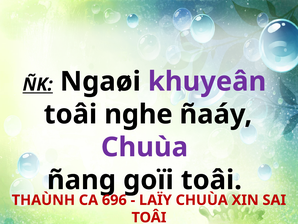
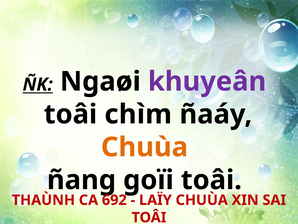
nghe: nghe -> chìm (138, 114)
Chuùa colour: purple -> orange (144, 147)
696: 696 -> 692 (114, 200)
